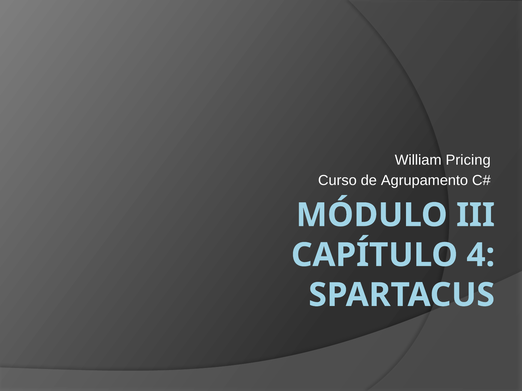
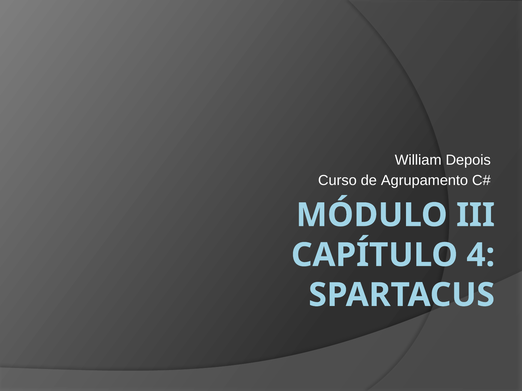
Pricing: Pricing -> Depois (468, 160)
